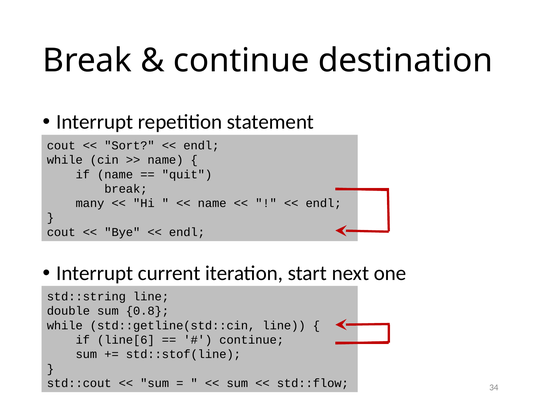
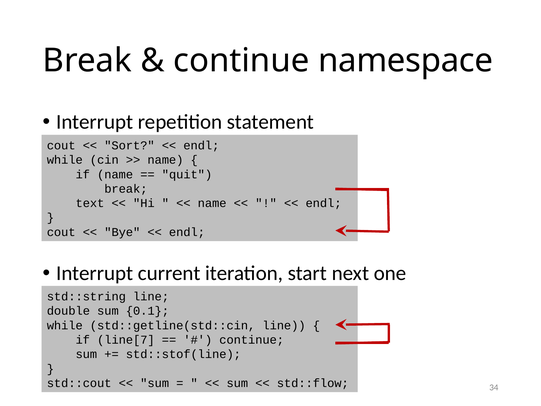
destination: destination -> namespace (406, 61)
many: many -> text (90, 203)
0.8: 0.8 -> 0.1 (147, 311)
line[6: line[6 -> line[7 (126, 340)
